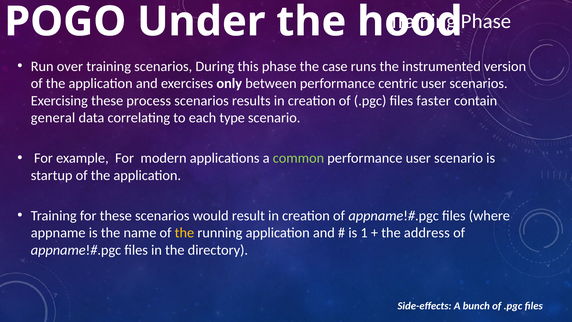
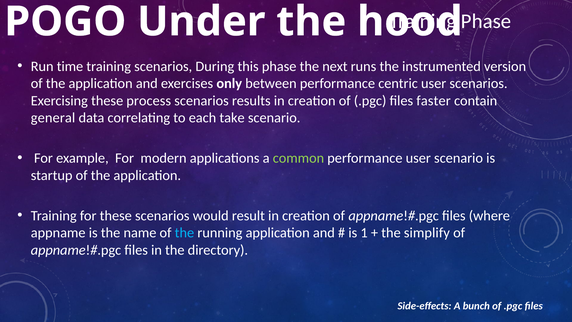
over: over -> time (70, 66)
case: case -> next (335, 66)
type: type -> take (232, 118)
the colour: yellow -> light blue (184, 233)
address: address -> simplify (427, 233)
